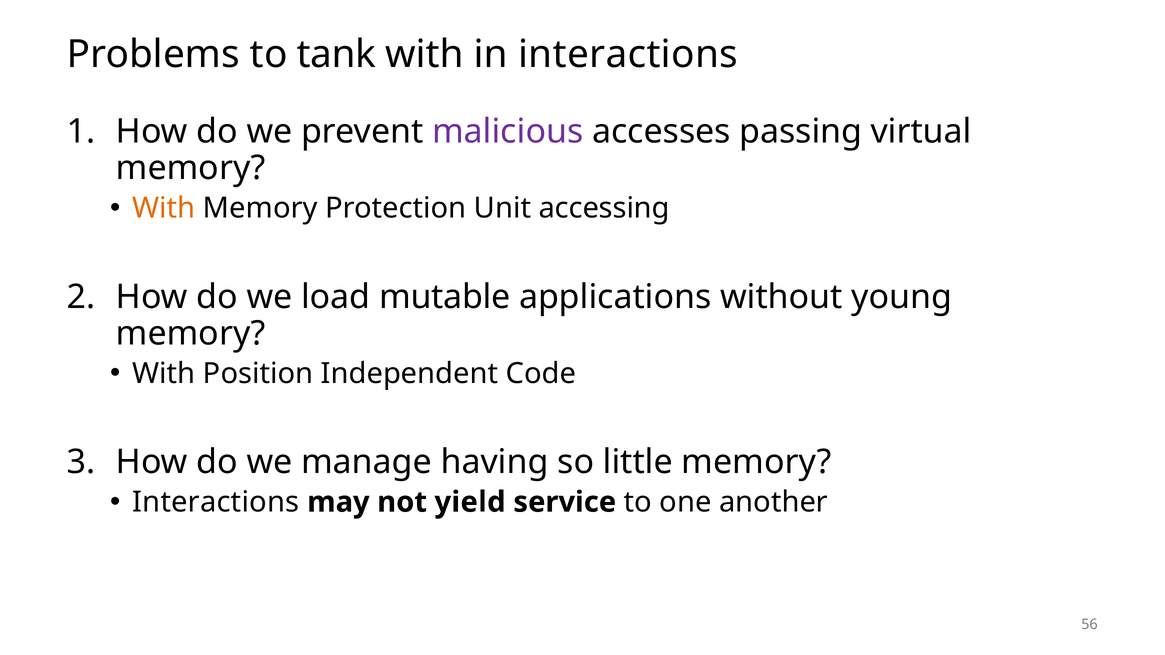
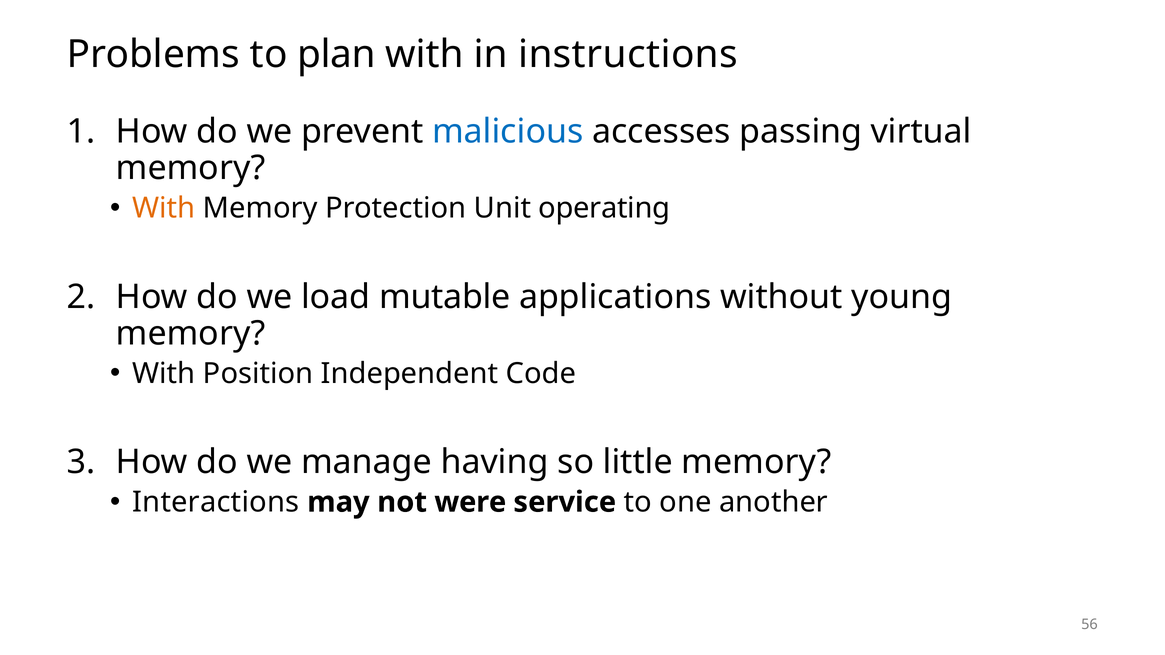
tank: tank -> plan (337, 54)
in interactions: interactions -> instructions (628, 54)
malicious colour: purple -> blue (508, 132)
accessing: accessing -> operating (604, 208)
yield: yield -> were (470, 502)
